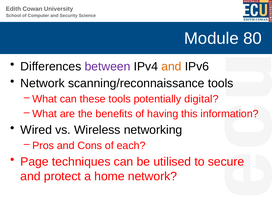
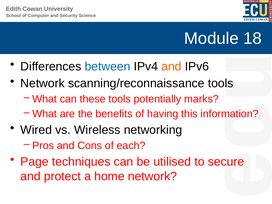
80: 80 -> 18 (253, 39)
between colour: purple -> blue (108, 66)
digital: digital -> marks (201, 99)
